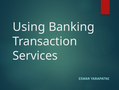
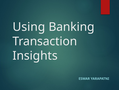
Services: Services -> Insights (35, 55)
